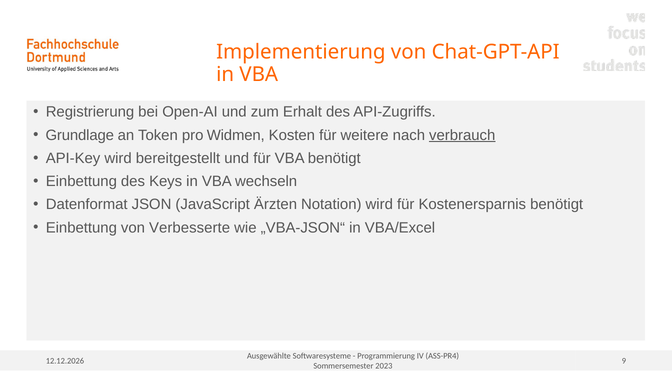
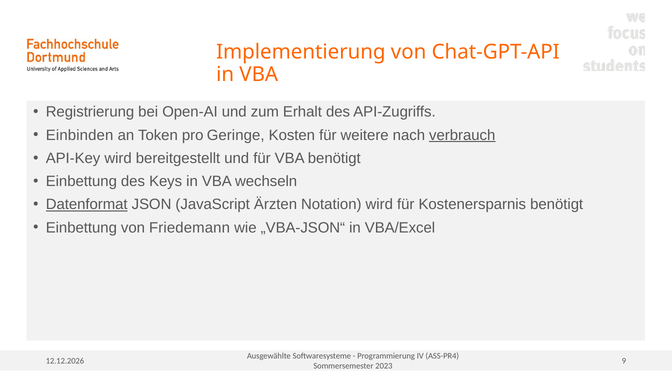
Grundlage: Grundlage -> Einbinden (80, 135)
Widmen: Widmen -> Geringe (236, 135)
Datenformat underline: none -> present (87, 205)
Verbesserte: Verbesserte -> Friedemann (190, 228)
